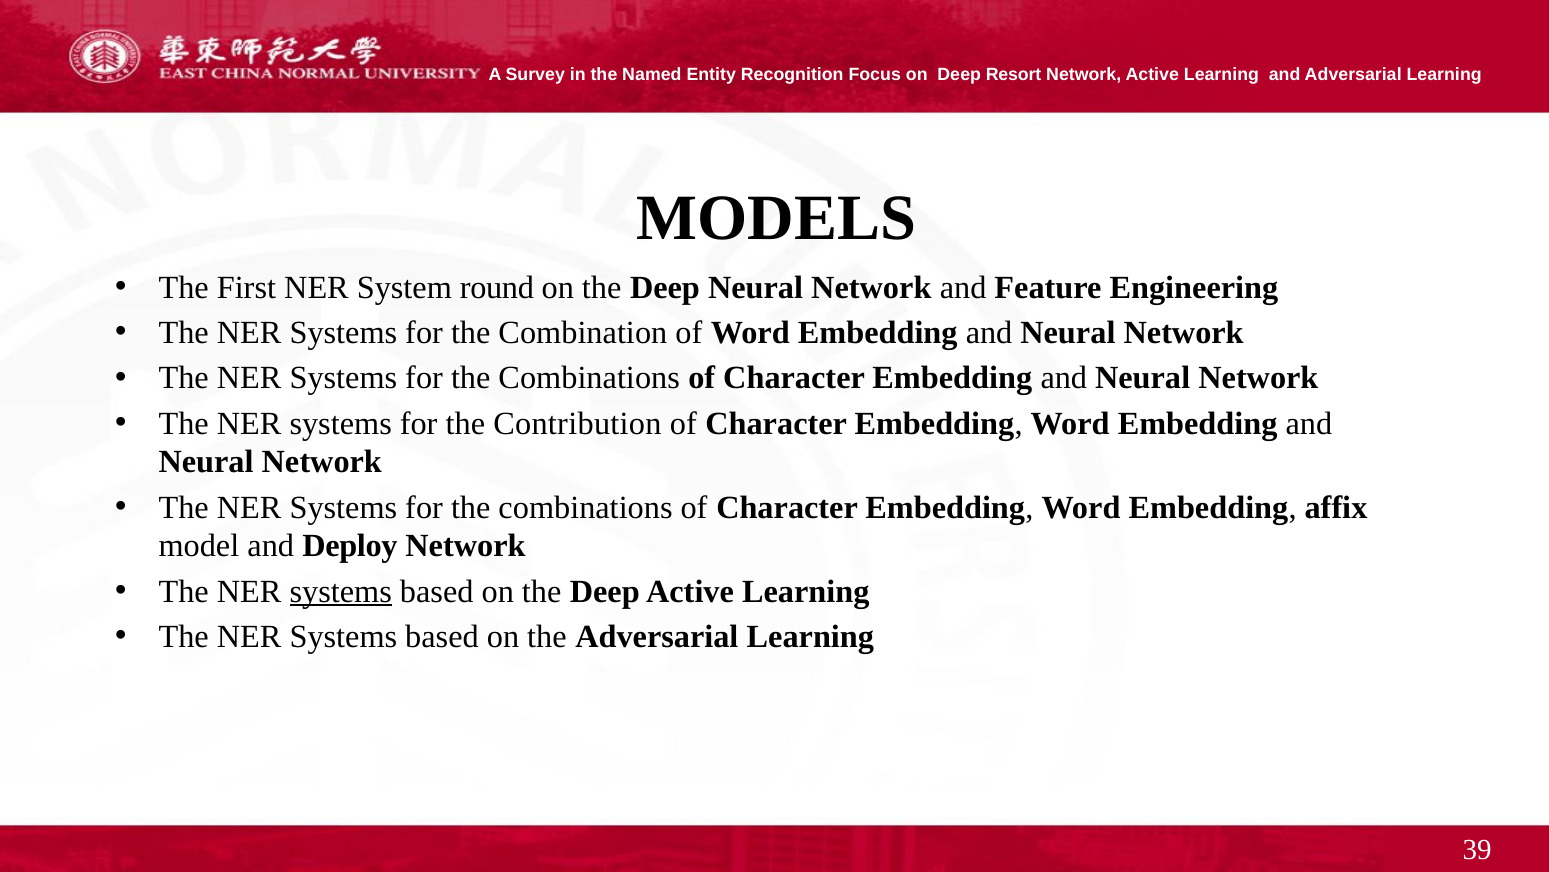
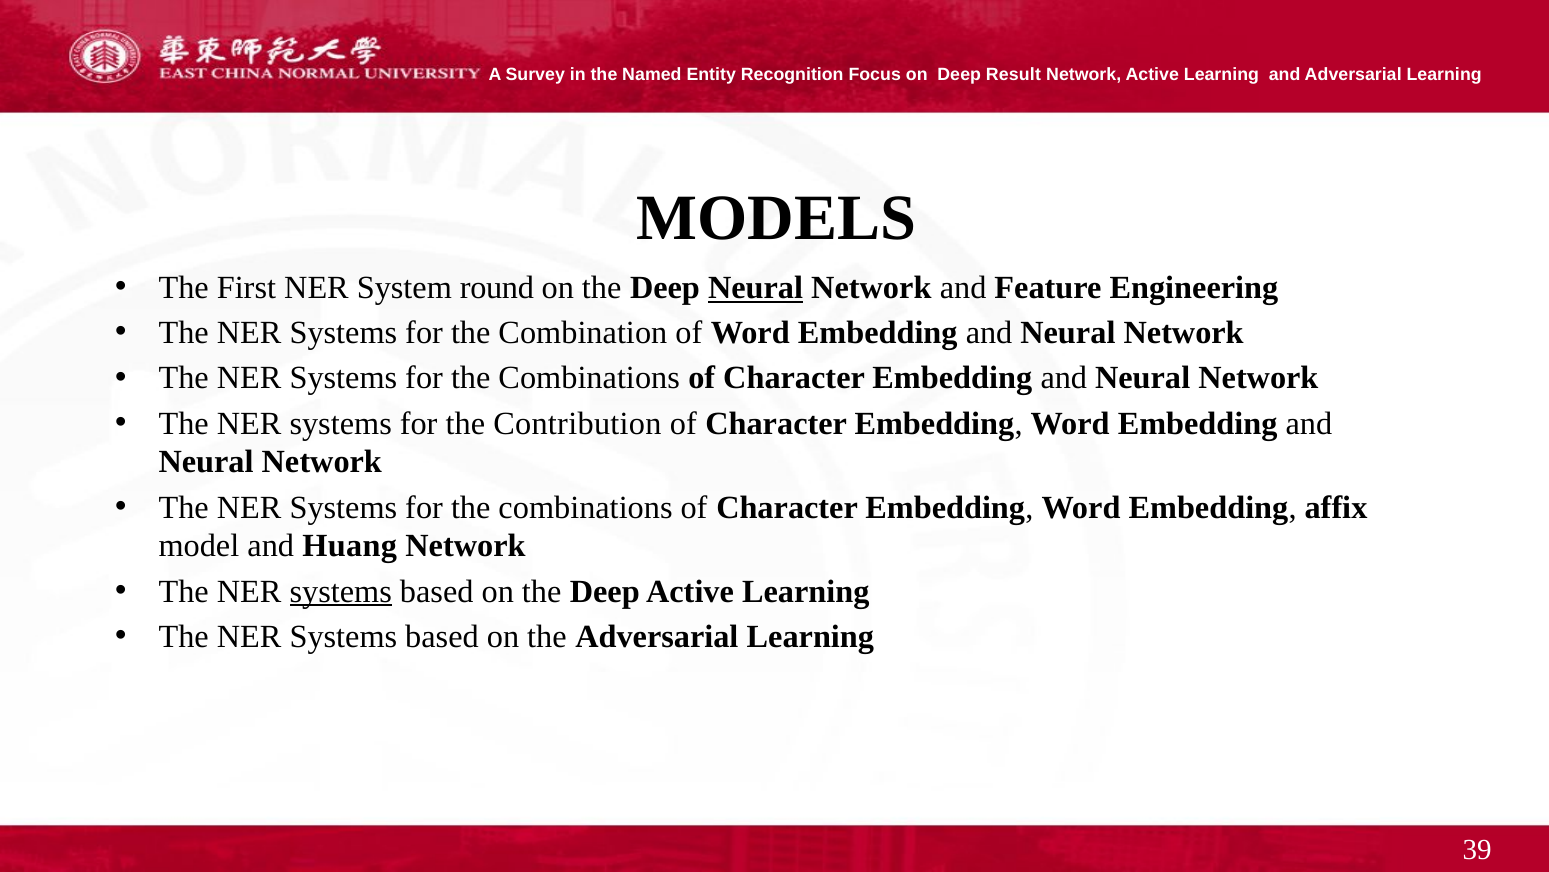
Resort: Resort -> Result (1013, 74)
Neural underline: none -> present (756, 288)
Deploy: Deploy -> Huang (350, 546)
